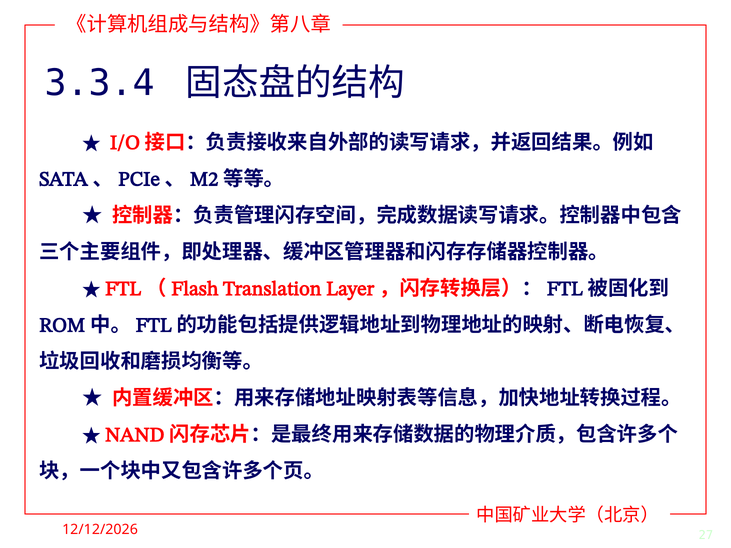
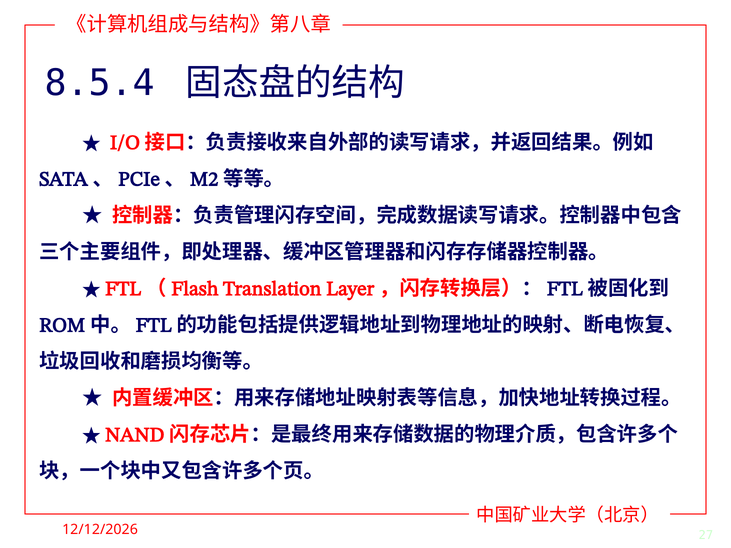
3.3.4: 3.3.4 -> 8.5.4 (100, 83)
